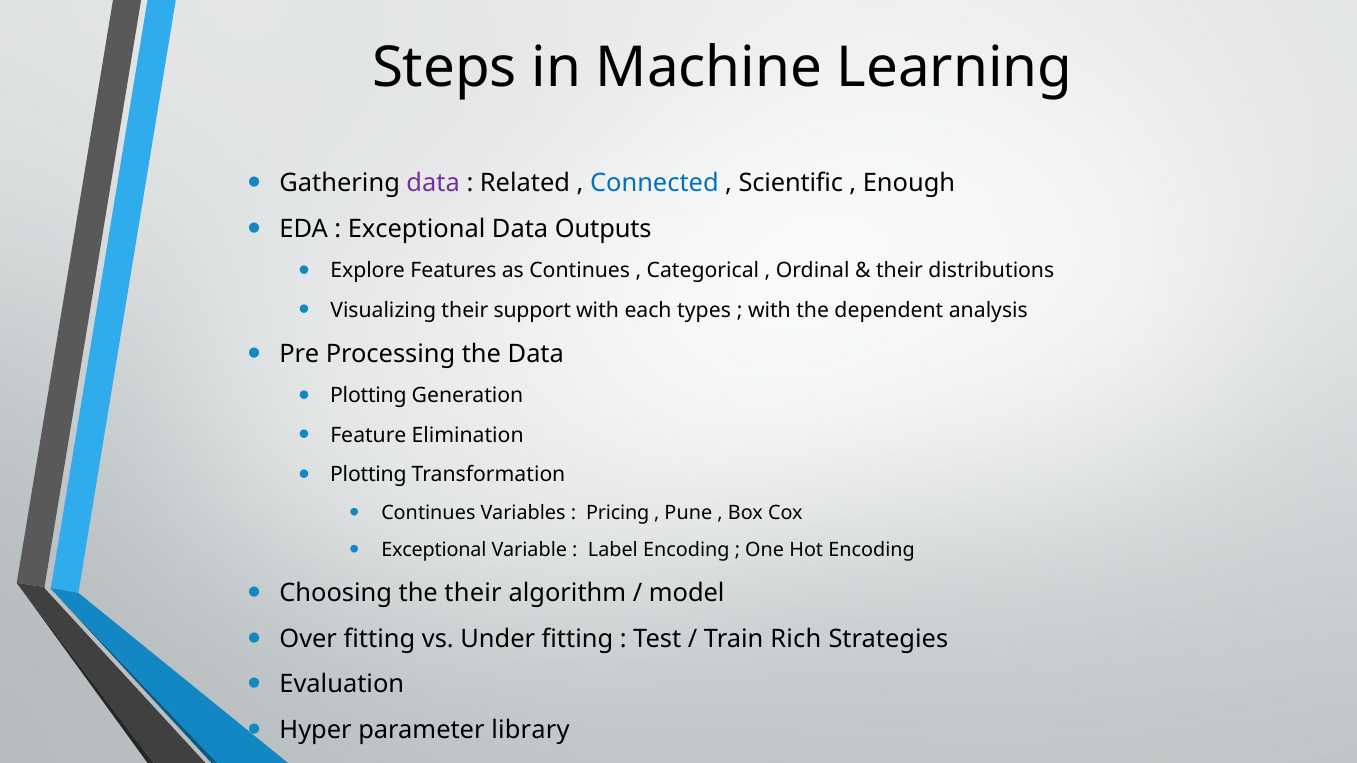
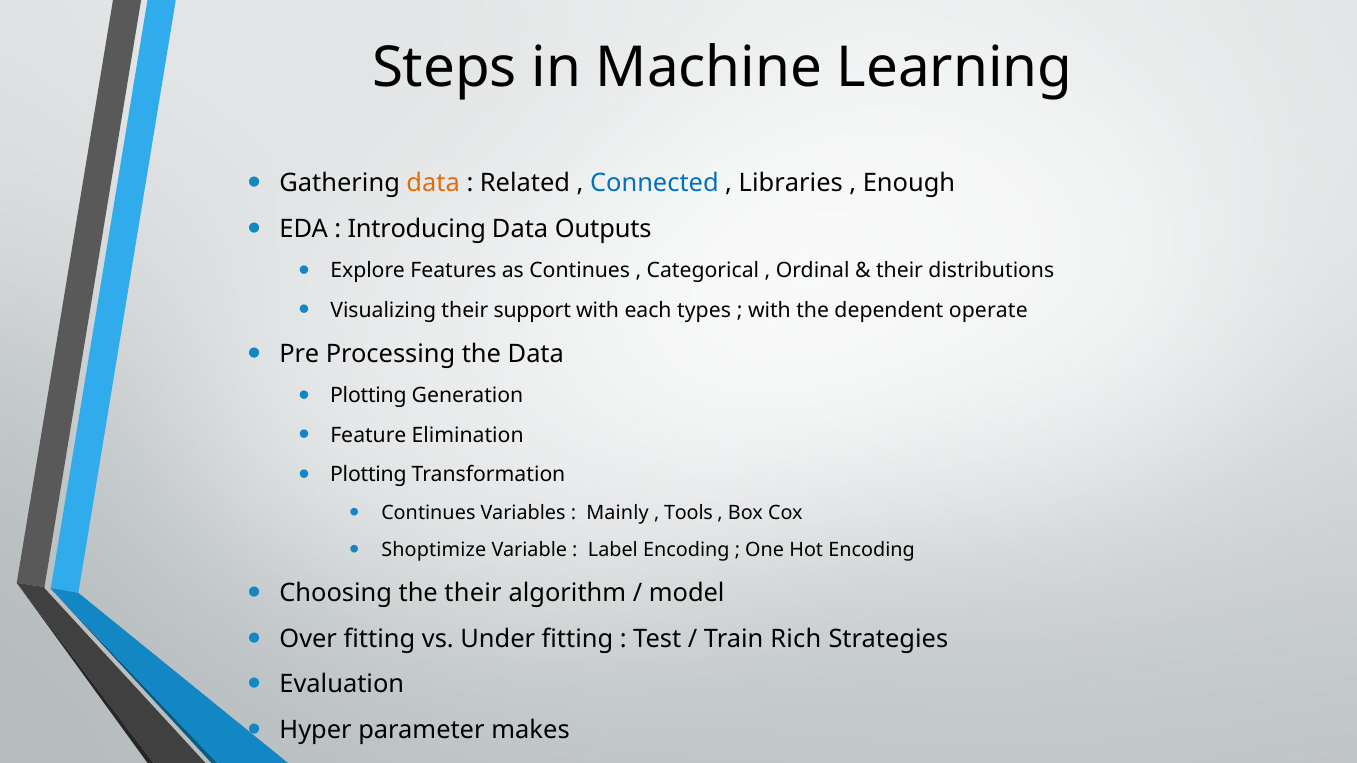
data colour: purple -> orange (433, 183)
Scientific: Scientific -> Libraries (791, 183)
Exceptional: Exceptional -> Introducing (417, 229)
analysis: analysis -> operate (988, 310)
Pricing: Pricing -> Mainly (618, 513)
Pune: Pune -> Tools (689, 513)
Exceptional: Exceptional -> Shoptimize (434, 550)
library: library -> makes (530, 731)
